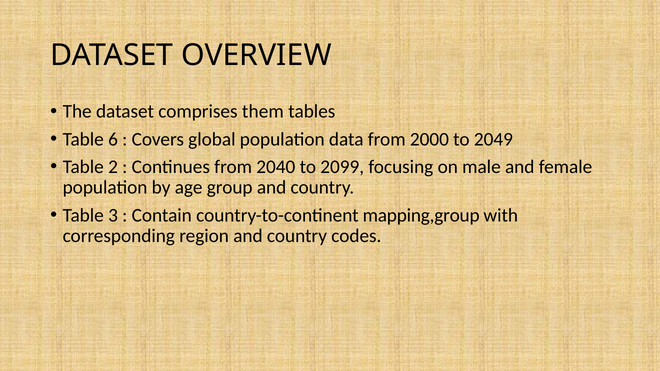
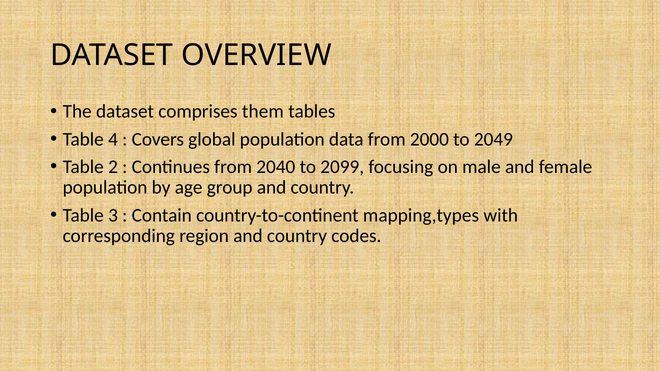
6: 6 -> 4 (113, 139)
mapping,group: mapping,group -> mapping,types (421, 215)
